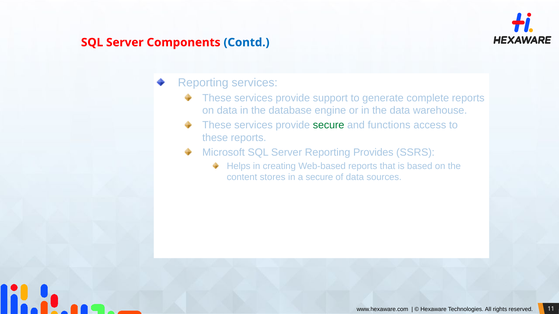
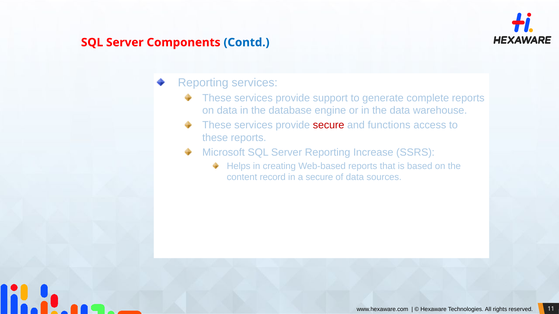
secure colour: green -> red (329, 125)
Provides: Provides -> Increase (373, 153)
stores: stores -> record (273, 177)
